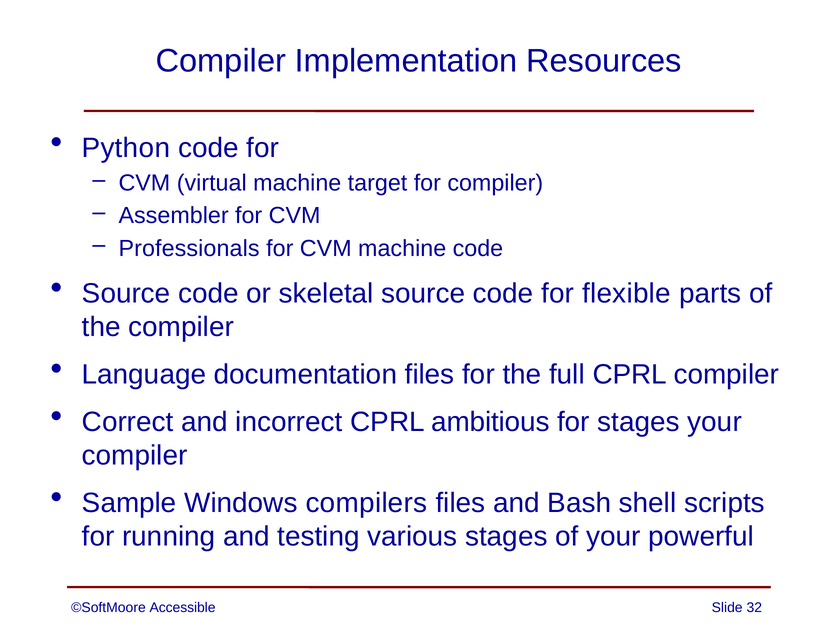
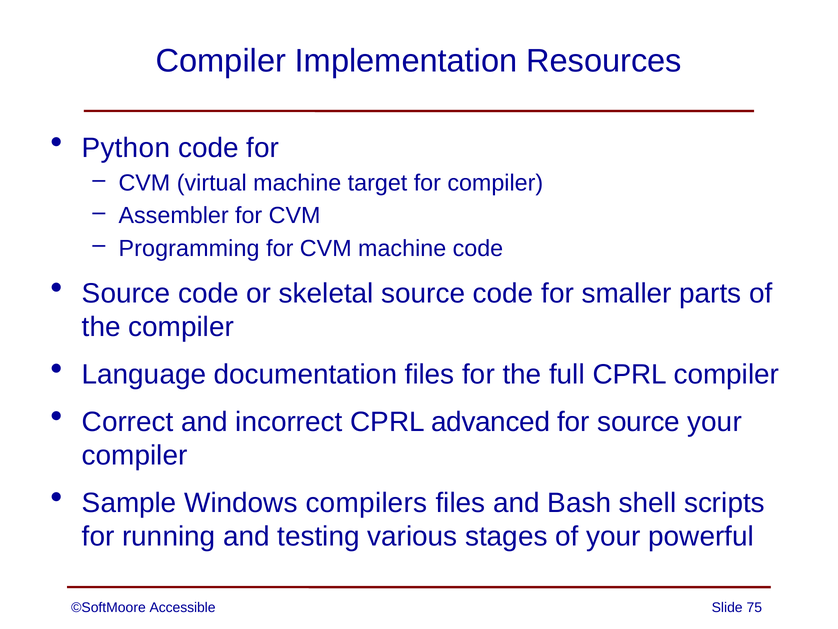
Professionals: Professionals -> Programming (189, 248)
flexible: flexible -> smaller (627, 293)
ambitious: ambitious -> advanced (491, 422)
for stages: stages -> source (639, 422)
32: 32 -> 75 (754, 607)
